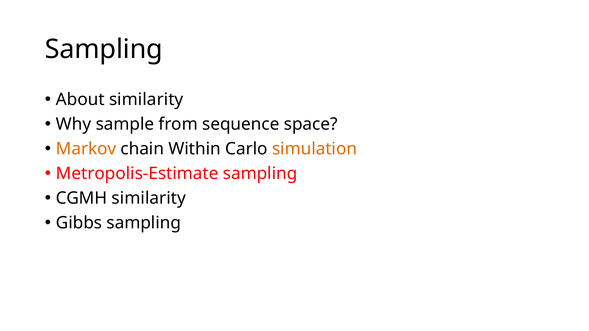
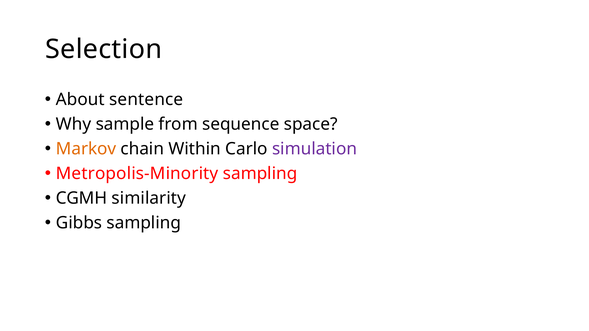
Sampling: Sampling -> Selection (104, 49)
About similarity: similarity -> sentence (146, 100)
simulation colour: orange -> purple (315, 149)
Metropolis-Estimate: Metropolis-Estimate -> Metropolis-Minority (137, 174)
